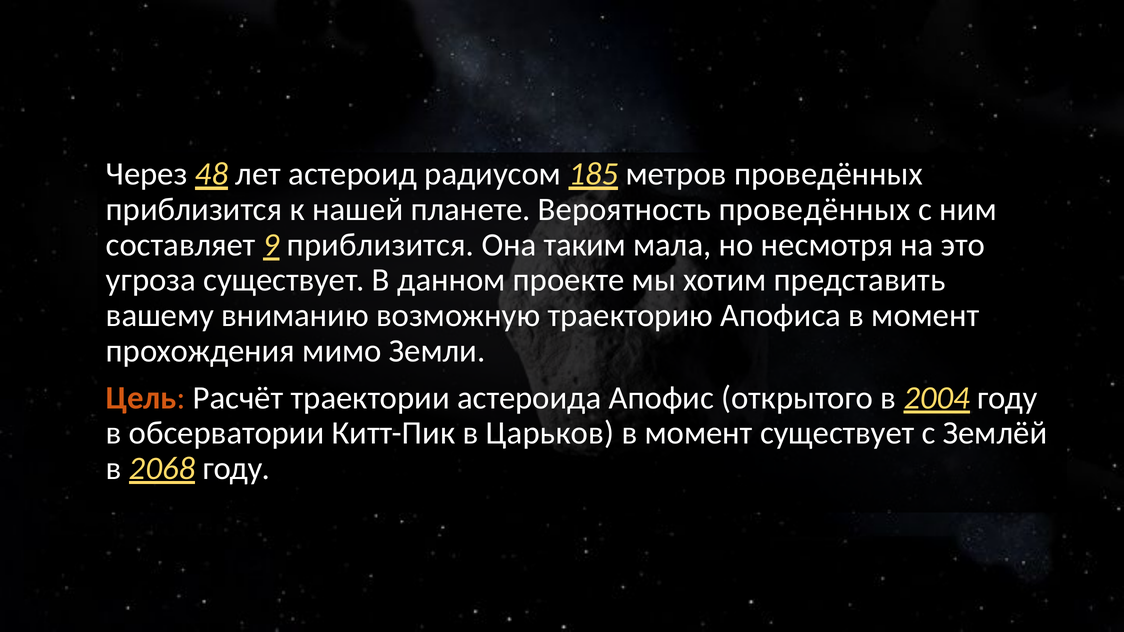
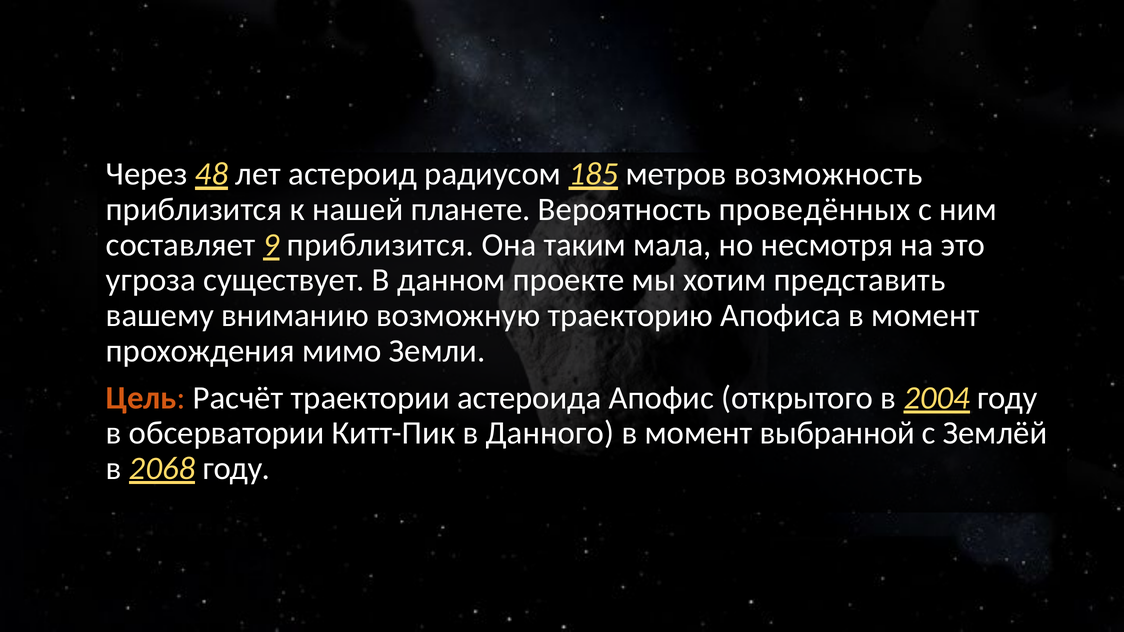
метров проведённых: проведённых -> возможность (828, 174)
Царьков: Царьков -> Данного (550, 433)
момент существует: существует -> выбранной (837, 433)
